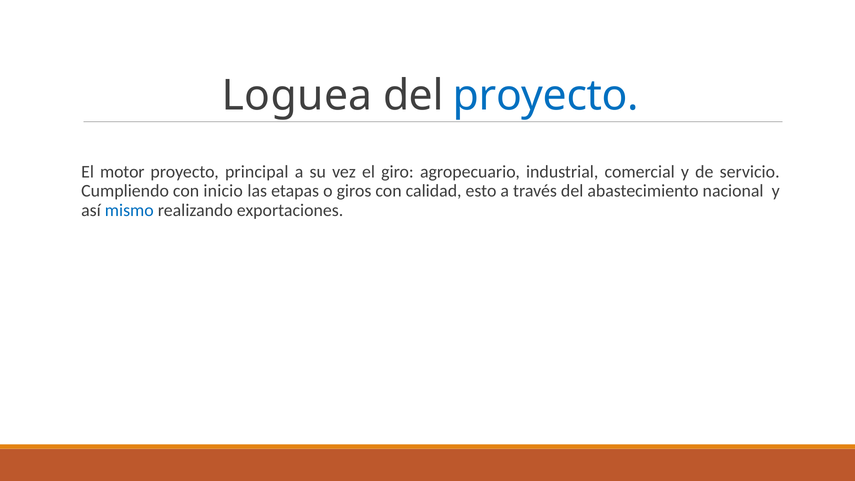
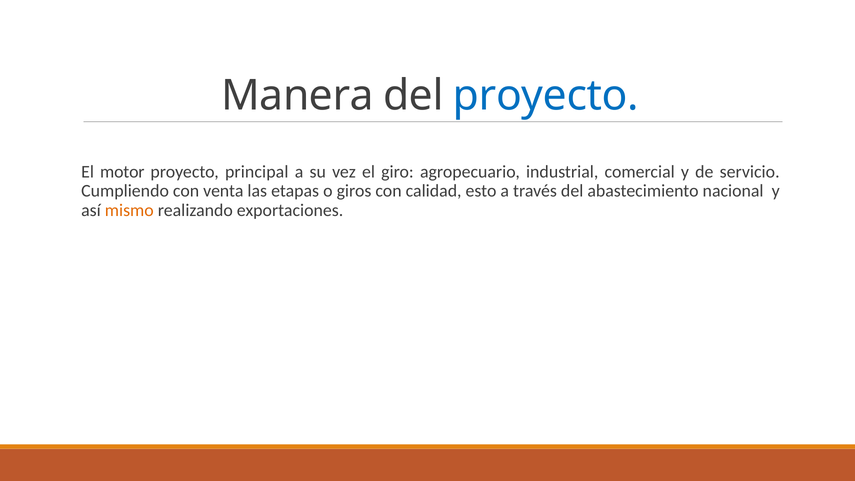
Loguea: Loguea -> Manera (297, 96)
inicio: inicio -> venta (223, 191)
mismo colour: blue -> orange (129, 210)
